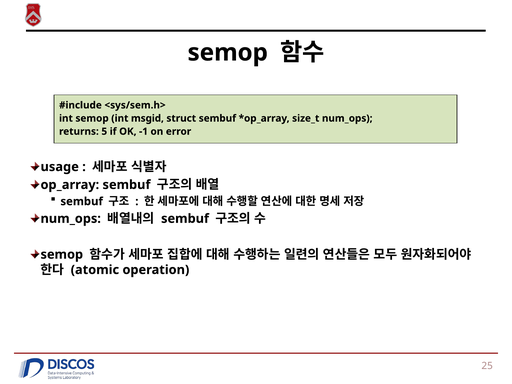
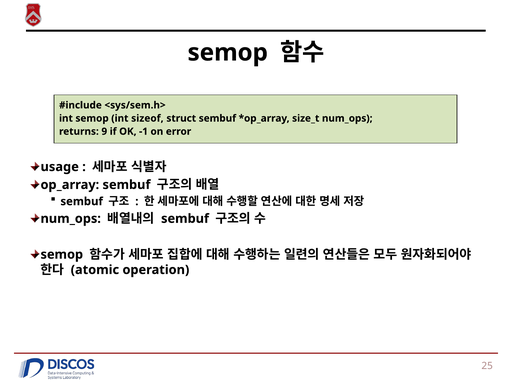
msgid: msgid -> sizeof (147, 118)
5: 5 -> 9 (104, 131)
